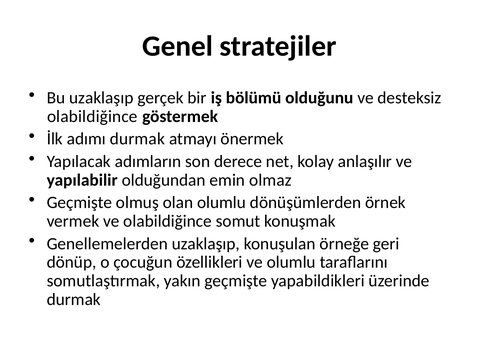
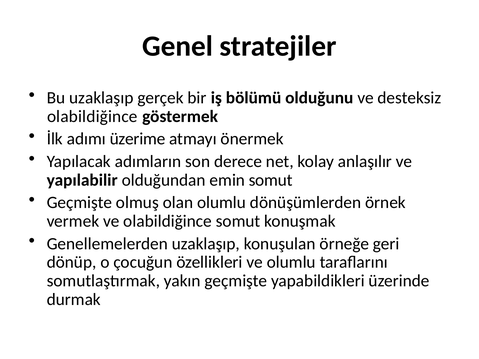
adımı durmak: durmak -> üzerime (138, 139)
emin olmaz: olmaz -> somut (271, 180)
